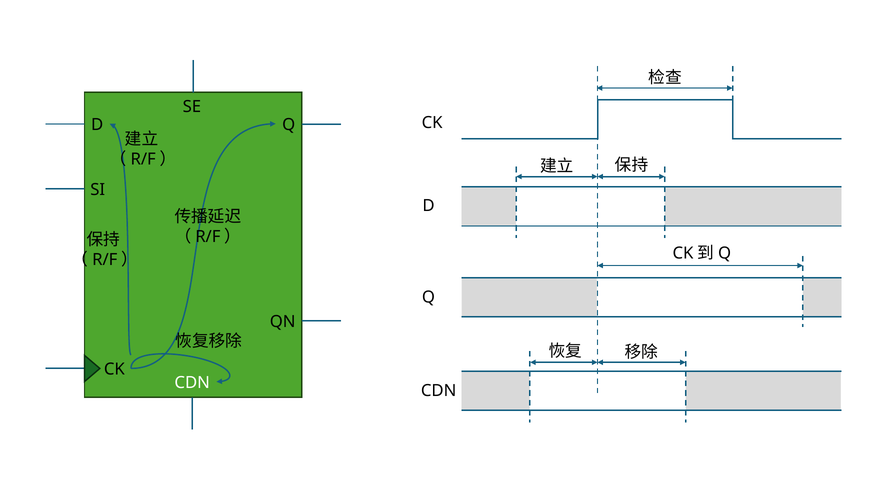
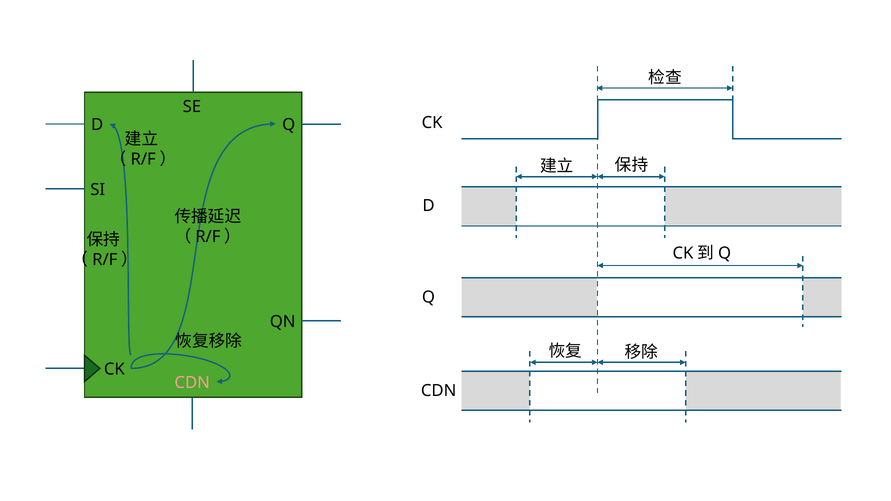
CDN colour: white -> pink (192, 383)
